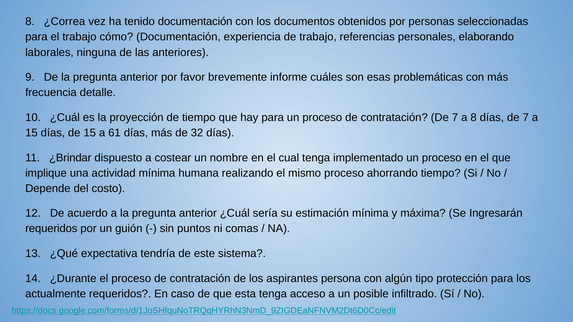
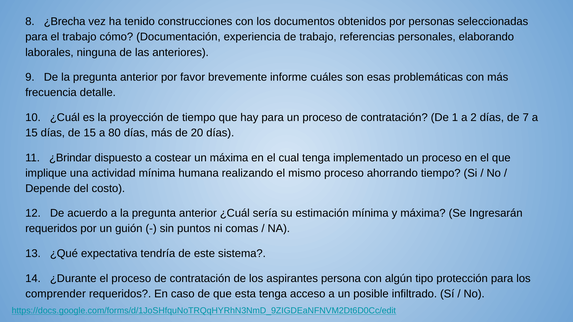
¿Correa: ¿Correa -> ¿Brecha (65, 22)
tenido documentación: documentación -> construcciones (195, 22)
contratación De 7: 7 -> 1 (455, 118)
a 8: 8 -> 2 (474, 118)
61: 61 -> 80 (114, 133)
32: 32 -> 20 (197, 133)
un nombre: nombre -> máxima (229, 158)
actualmente: actualmente -> comprender (56, 294)
